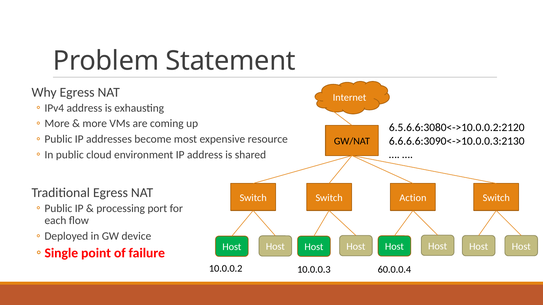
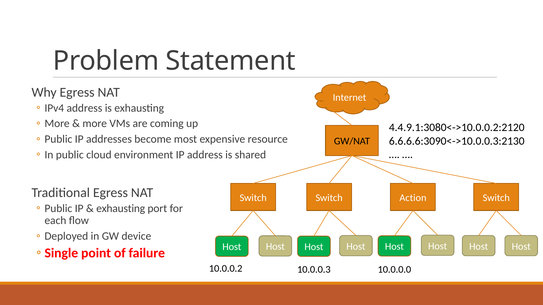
6.5.6.6:3080<->10.0.0.2:2120: 6.5.6.6:3080<->10.0.0.2:2120 -> 4.4.9.1:3080<->10.0.0.2:2120 (457, 128)
processing: processing -> exhausting (121, 209)
60.0.0.4: 60.0.0.4 -> 10.0.0.0 (394, 270)
